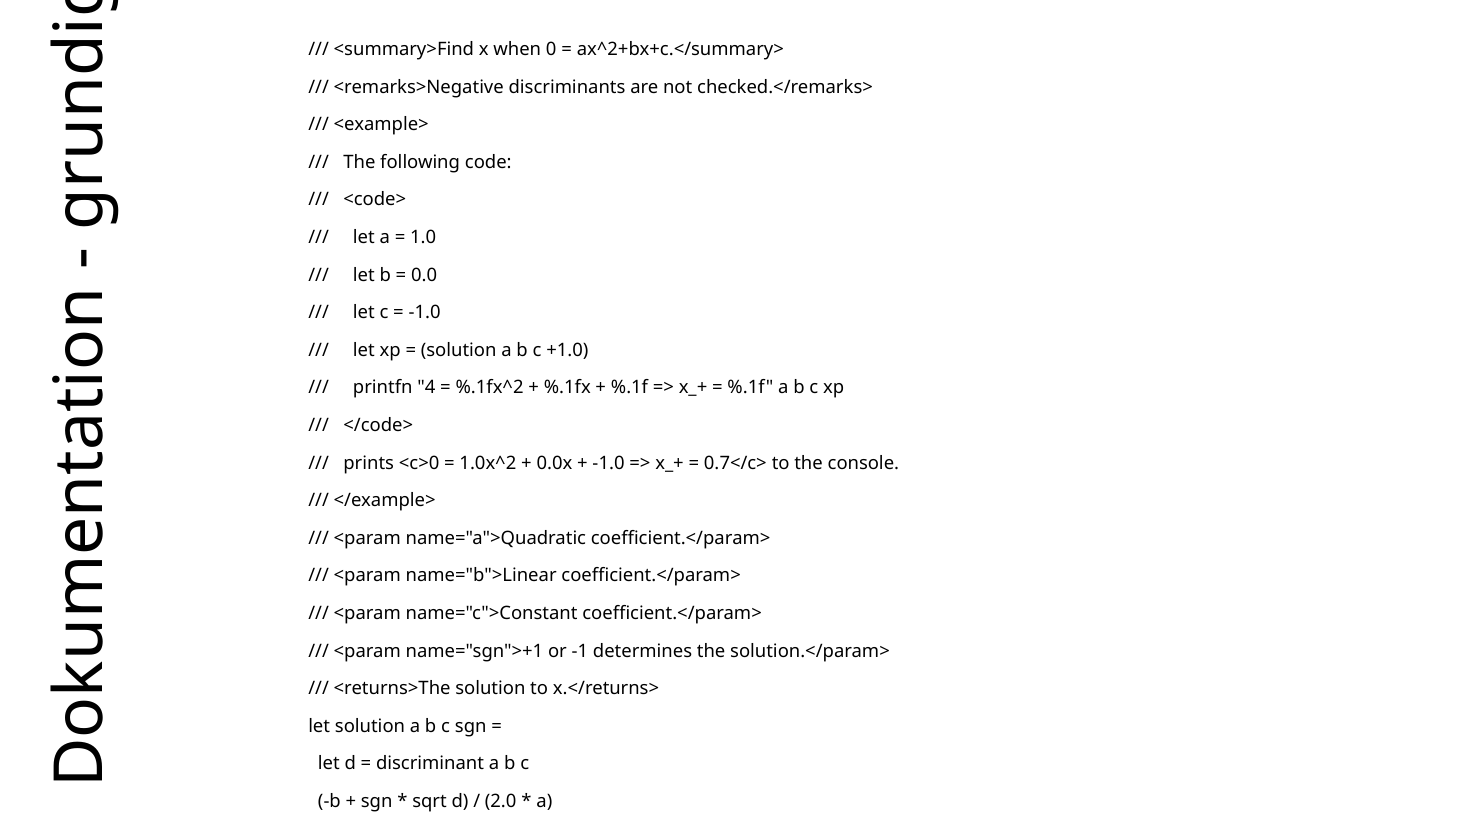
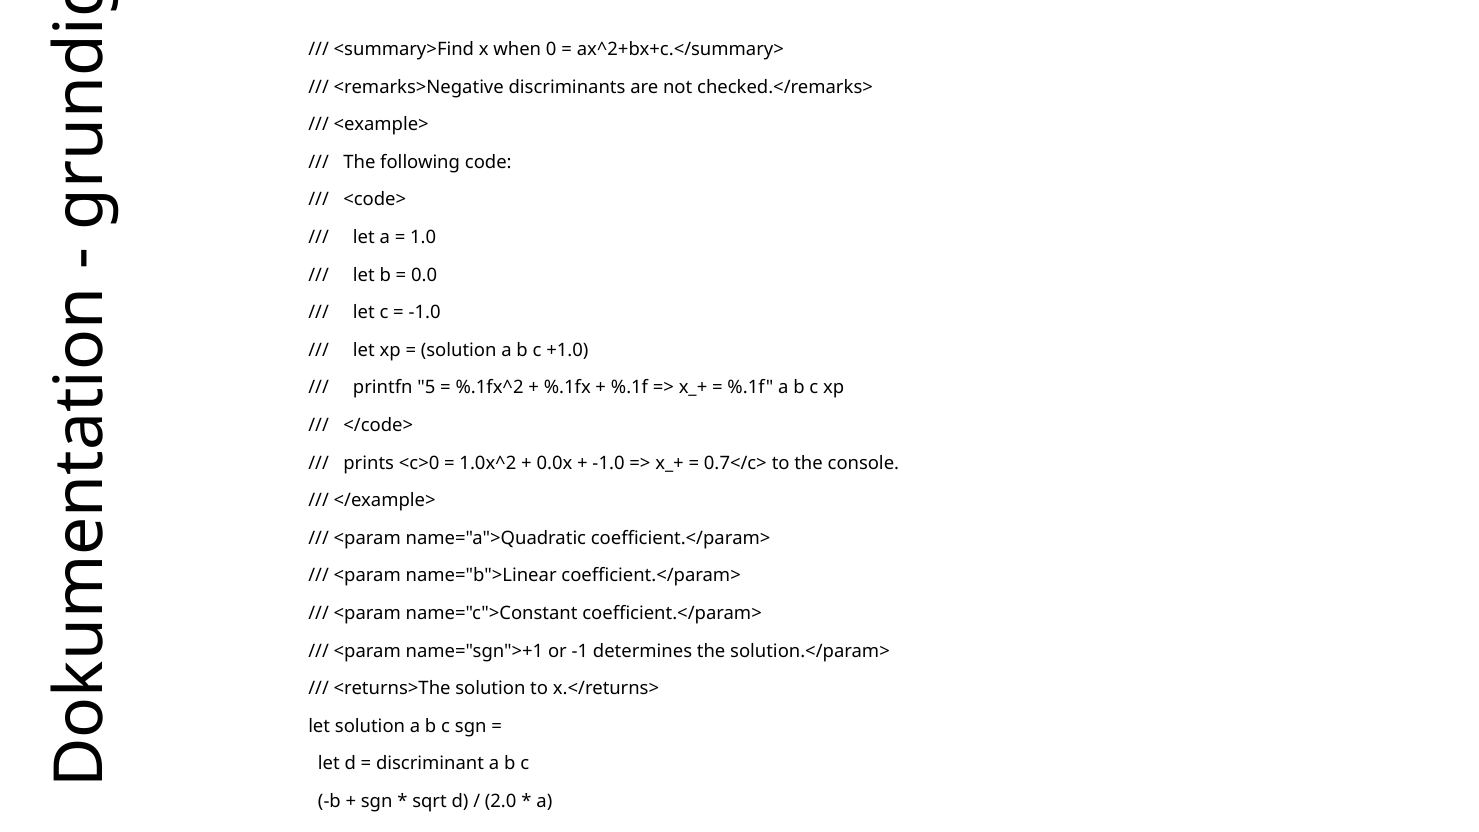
4: 4 -> 5 (426, 388)
